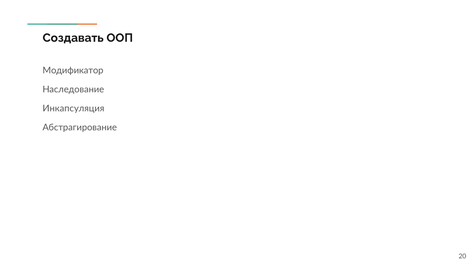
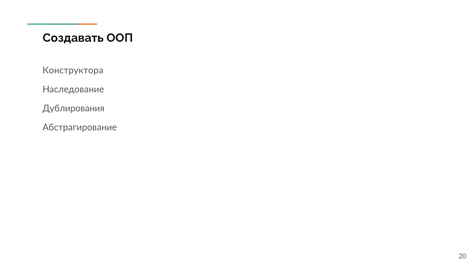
Модификатор: Модификатор -> Конструктора (73, 71)
Инкапсуляция: Инкапсуляция -> Дублирования (74, 109)
